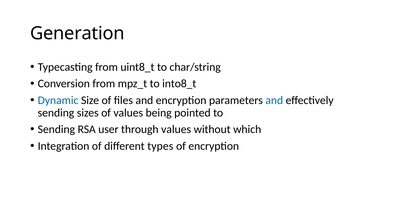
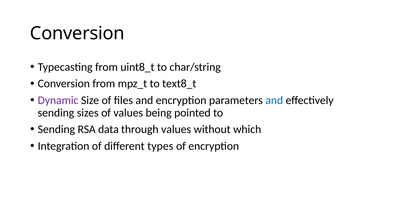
Generation: Generation -> Conversion (77, 33)
into8_t: into8_t -> text8_t (179, 84)
Dynamic colour: blue -> purple (58, 100)
user: user -> data (108, 130)
